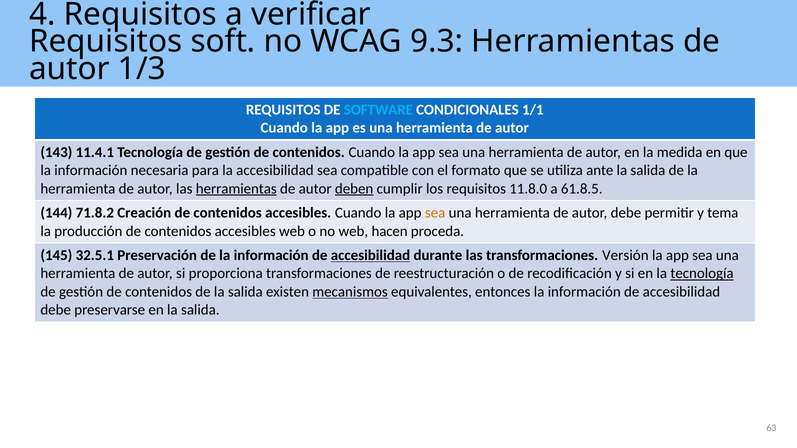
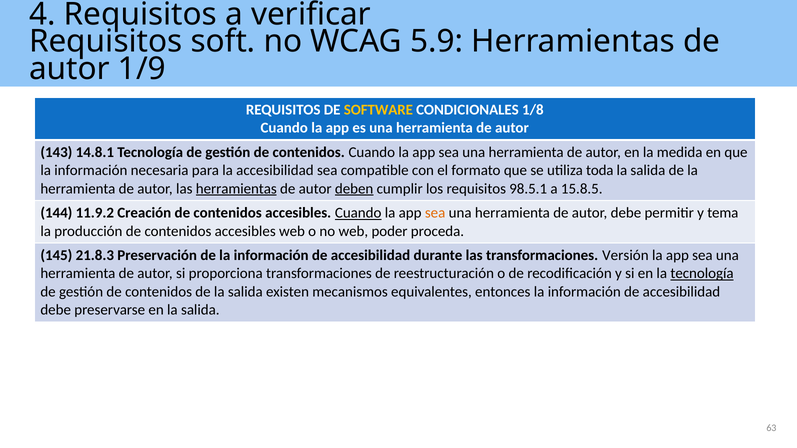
9.3: 9.3 -> 5.9 (437, 42)
1/3: 1/3 -> 1/9 (142, 69)
SOFTWARE colour: light blue -> yellow (378, 110)
1/1: 1/1 -> 1/8 (533, 110)
11.4.1: 11.4.1 -> 14.8.1 (95, 152)
ante: ante -> toda (600, 171)
11.8.0: 11.8.0 -> 98.5.1 (528, 189)
61.8.5: 61.8.5 -> 15.8.5 (582, 189)
71.8.2: 71.8.2 -> 11.9.2 (95, 213)
Cuando underline: none -> present (358, 213)
hacen: hacen -> poder (390, 231)
32.5.1: 32.5.1 -> 21.8.3 (95, 256)
accesibilidad underline: present -> none (371, 256)
mecanismos underline: present -> none (350, 292)
